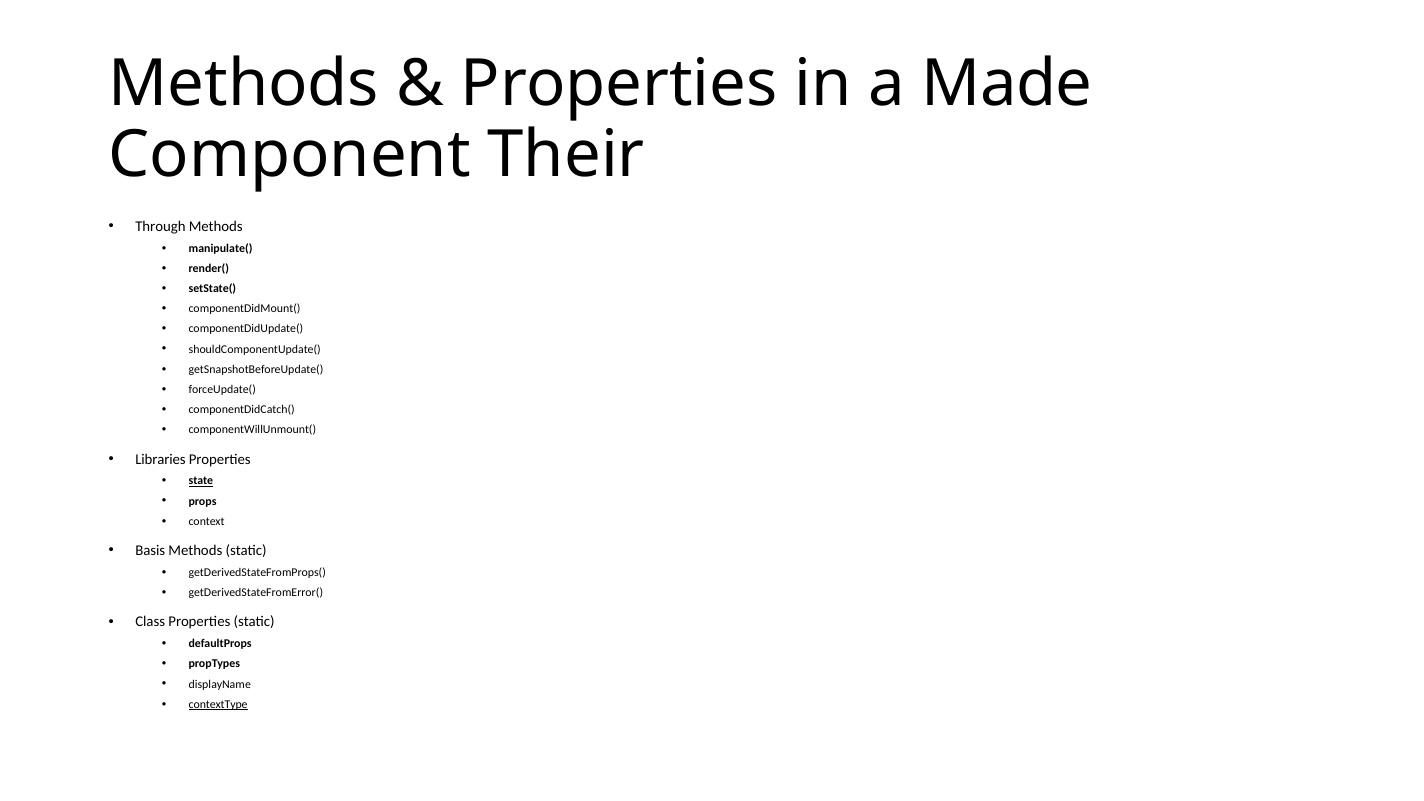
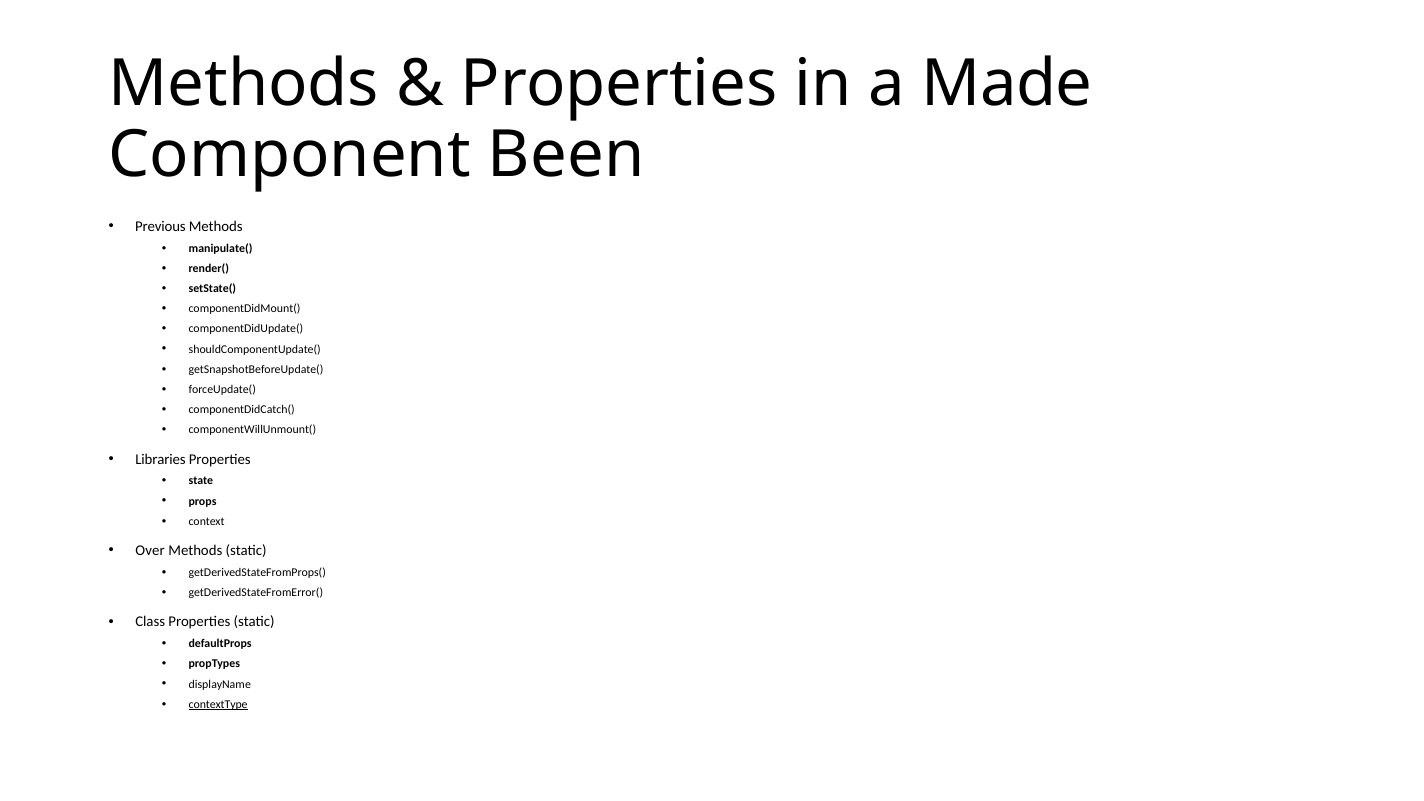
Their: Their -> Been (566, 155)
Through: Through -> Previous (160, 226)
state underline: present -> none (201, 481)
Basis: Basis -> Over (150, 551)
